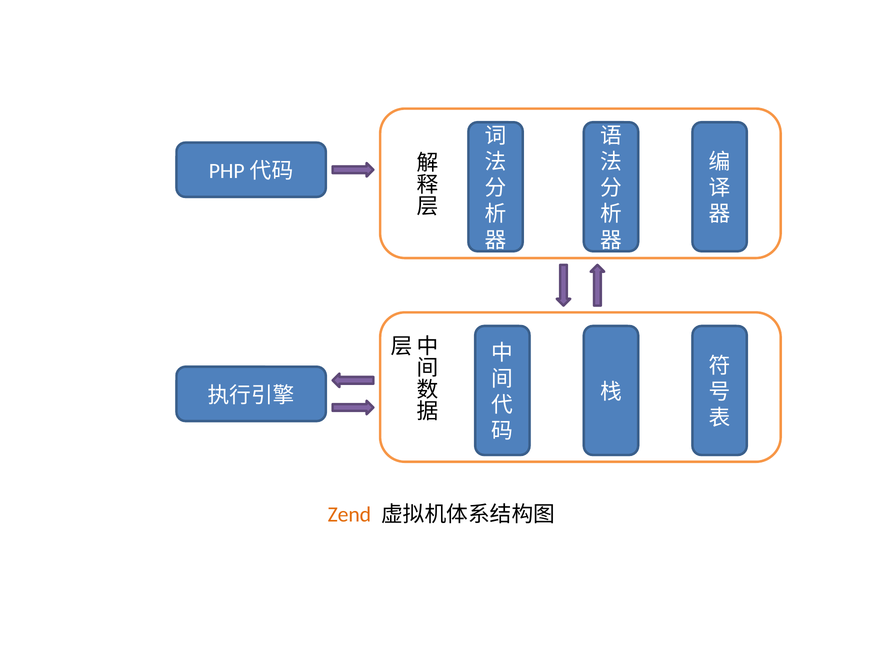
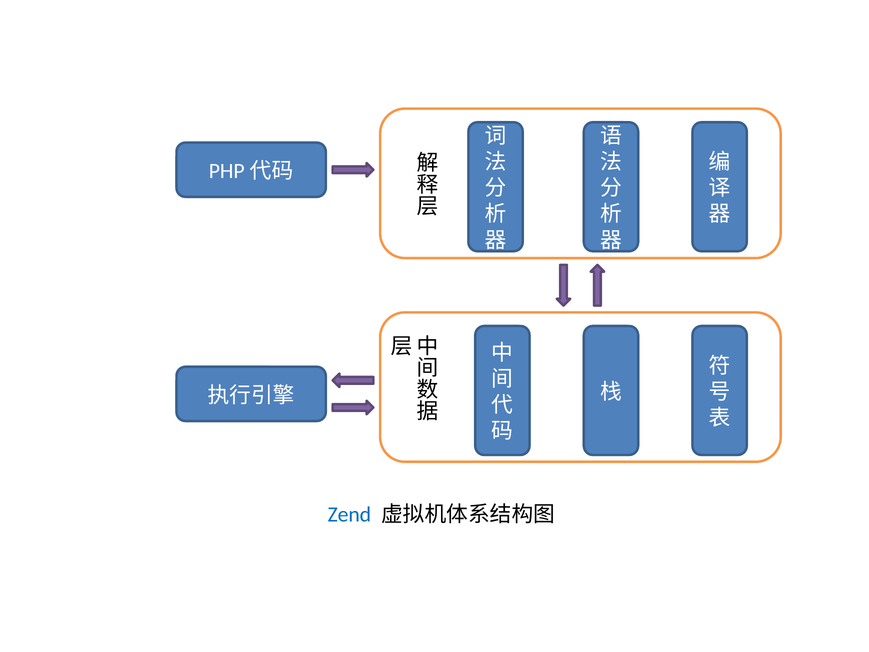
Zend colour: orange -> blue (349, 514)
